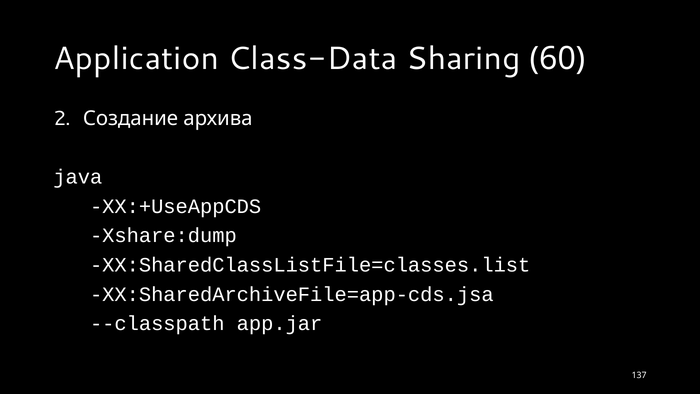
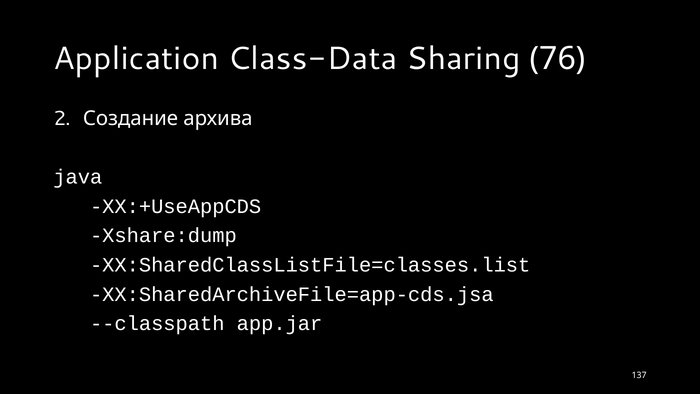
60: 60 -> 76 (558, 59)
